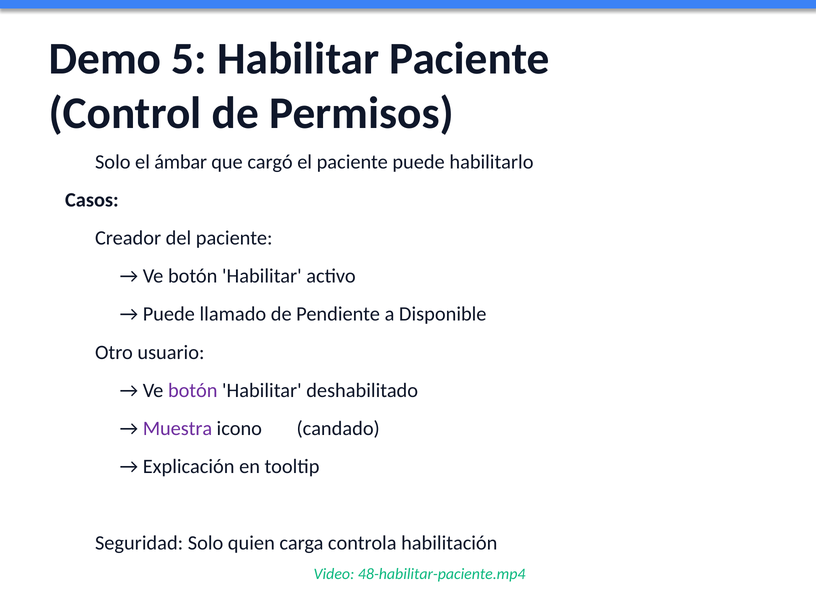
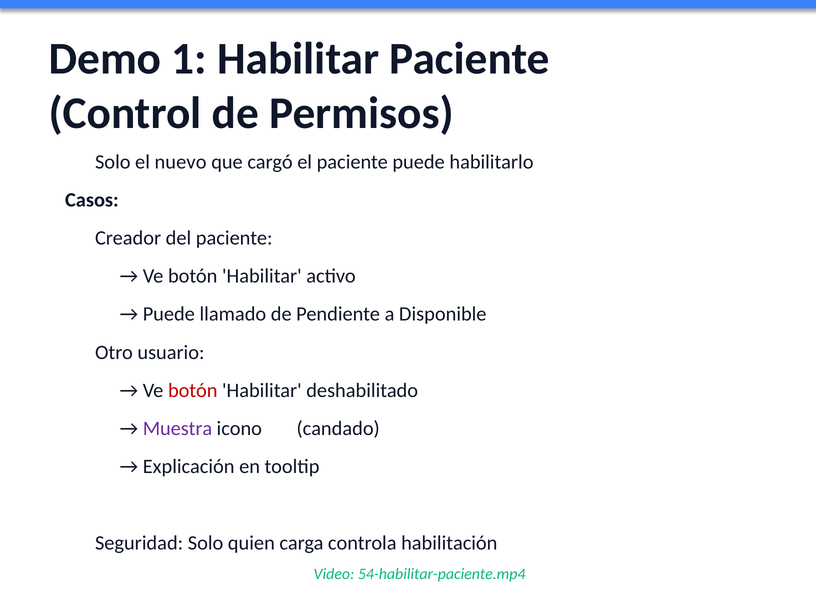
5: 5 -> 1 (189, 59)
ámbar: ámbar -> nuevo (181, 162)
botón colour: purple -> red (193, 390)
48-habilitar-paciente.mp4: 48-habilitar-paciente.mp4 -> 54-habilitar-paciente.mp4 (442, 574)
